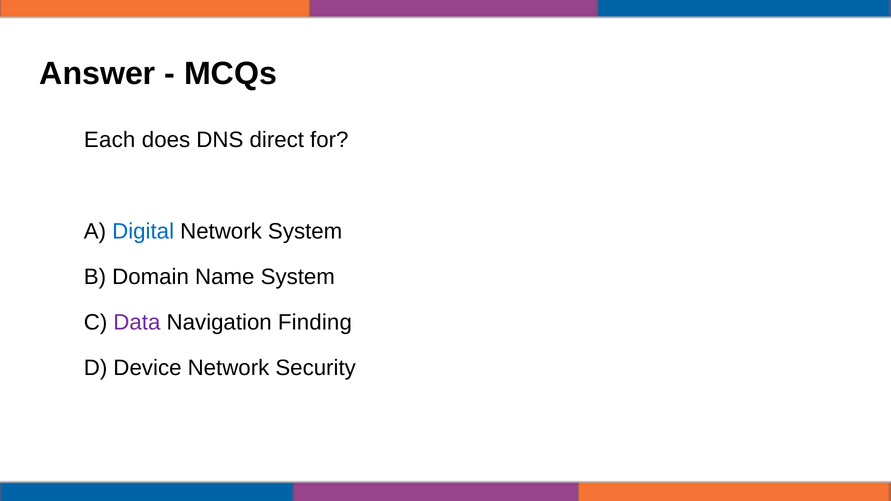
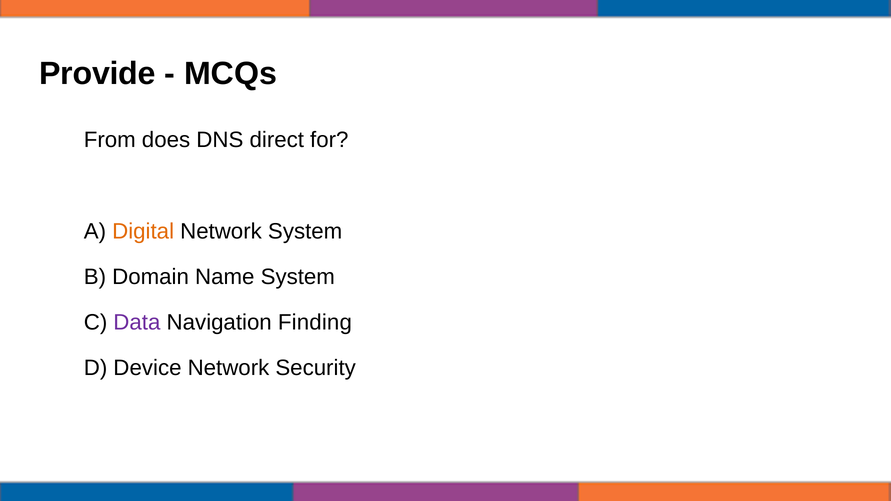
Answer: Answer -> Provide (98, 74)
Each: Each -> From (110, 140)
Digital colour: blue -> orange (143, 231)
